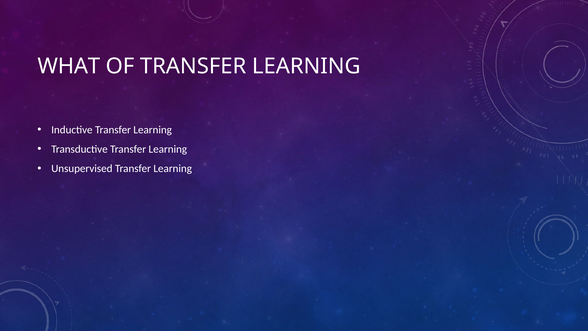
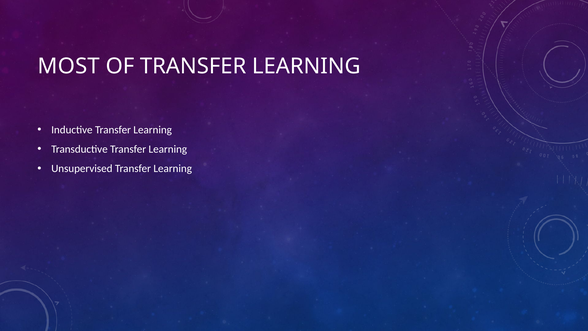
WHAT: WHAT -> MOST (69, 66)
